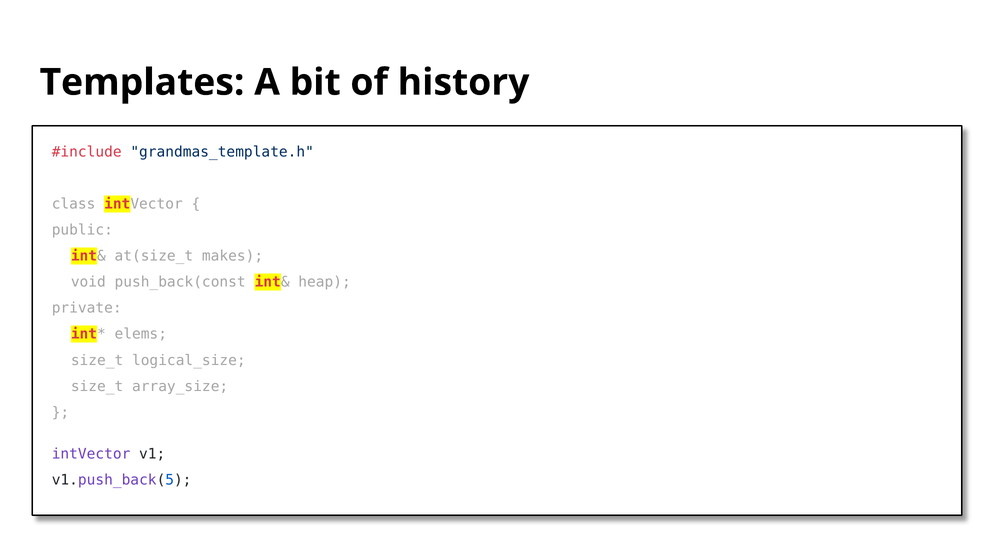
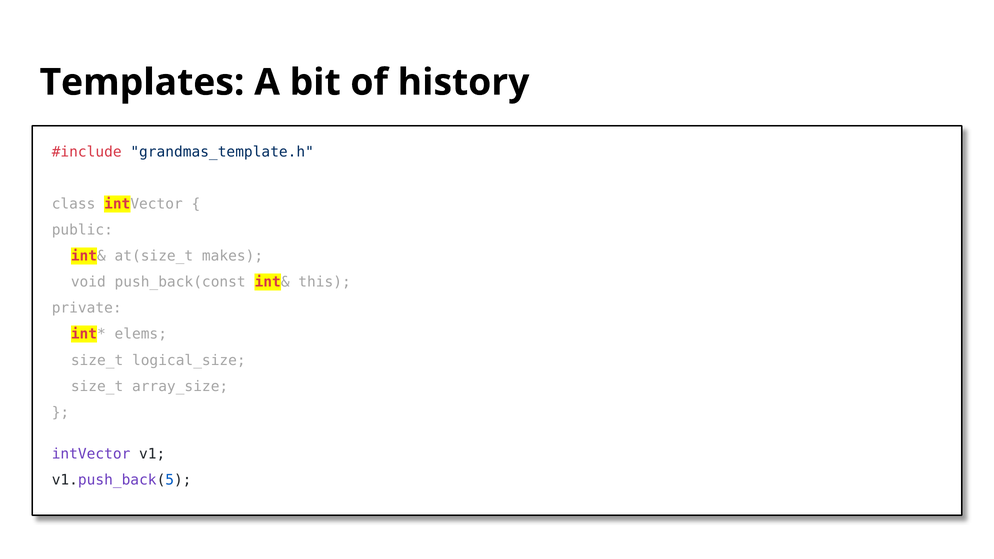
heap: heap -> this (325, 282)
